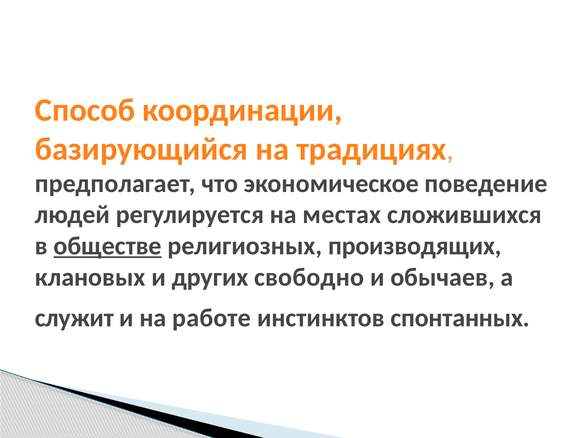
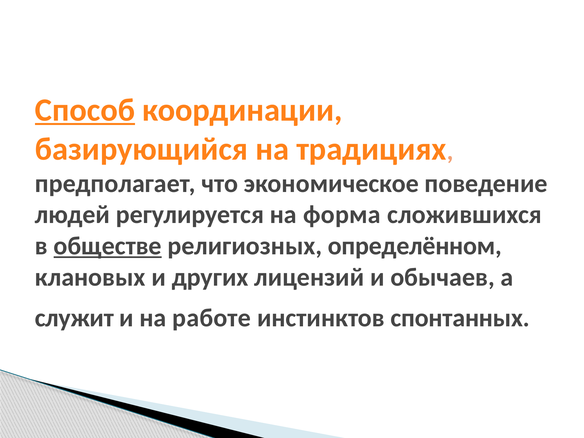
Способ underline: none -> present (85, 110)
местах: местах -> форма (342, 215)
производящих: производящих -> определённом (415, 246)
свободно: свободно -> лицензий (309, 277)
